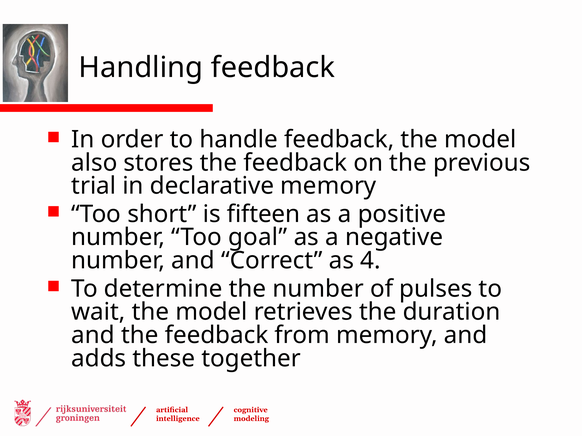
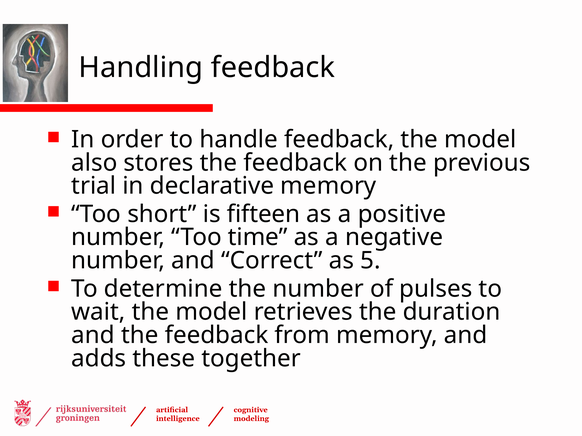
goal: goal -> time (258, 238)
4: 4 -> 5 (370, 261)
